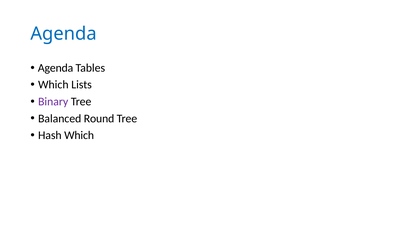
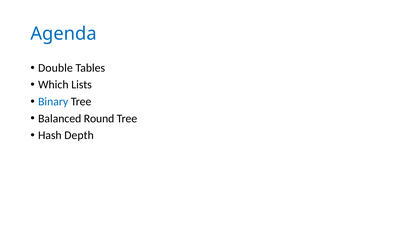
Agenda: Agenda -> Double (55, 68)
Binary colour: purple -> blue (53, 101)
Hash Which: Which -> Depth (79, 135)
